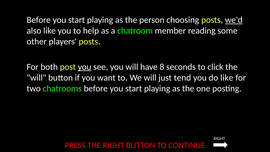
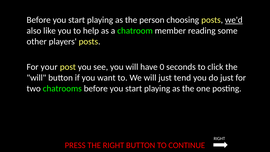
both: both -> your (49, 67)
you underline: present -> none (85, 67)
8: 8 -> 0 (162, 67)
do like: like -> just (227, 78)
